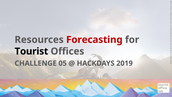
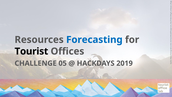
Forecasting colour: red -> blue (94, 40)
